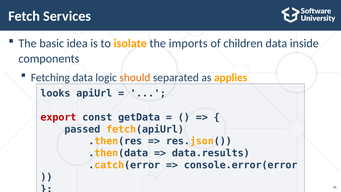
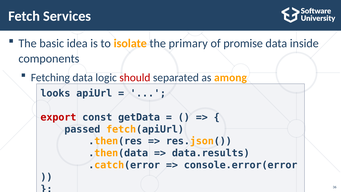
imports: imports -> primary (188, 43)
children: children -> promise (243, 43)
should colour: orange -> red (135, 77)
applies: applies -> among (231, 77)
